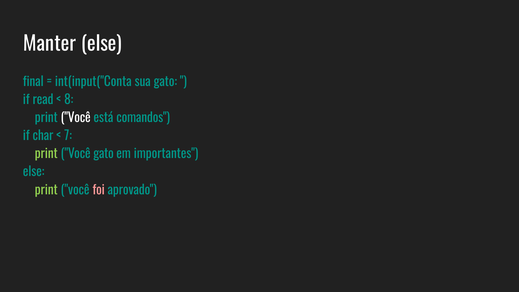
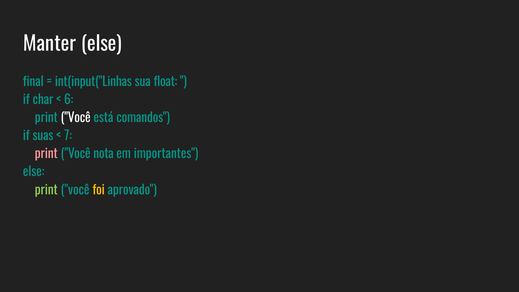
int(input("Conta: int(input("Conta -> int(input("Linhas (93, 82)
sua gato: gato -> float (165, 82)
read: read -> char (43, 100)
8: 8 -> 6 (69, 100)
char: char -> suas (43, 136)
print colour: light green -> pink (46, 154)
Você gato: gato -> nota (104, 154)
foi colour: pink -> yellow (99, 190)
